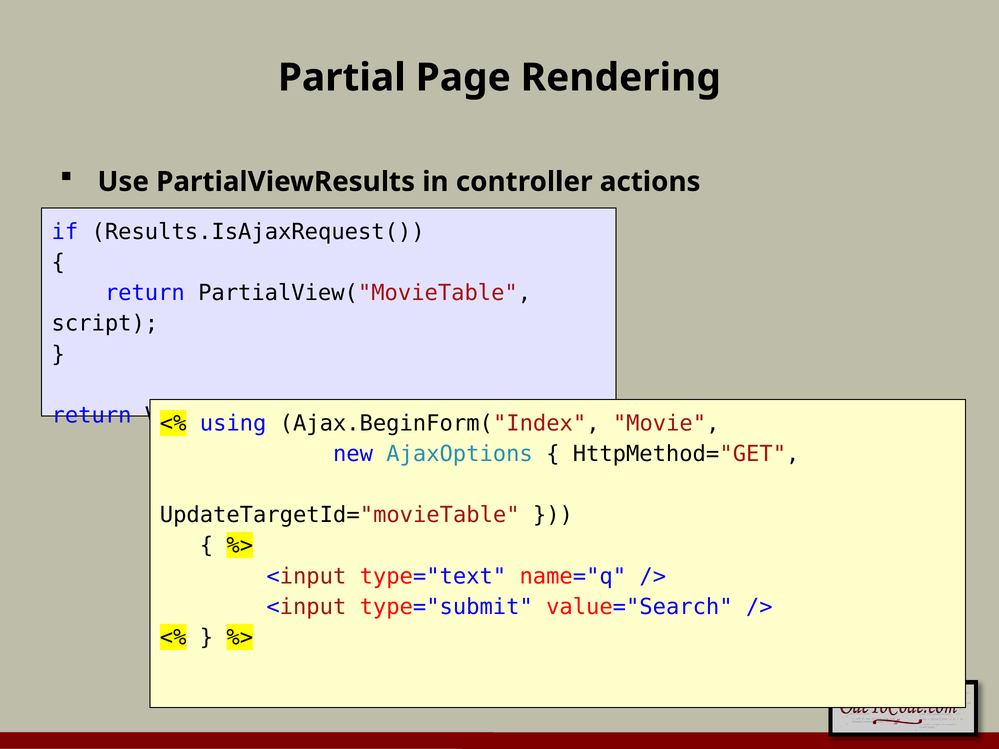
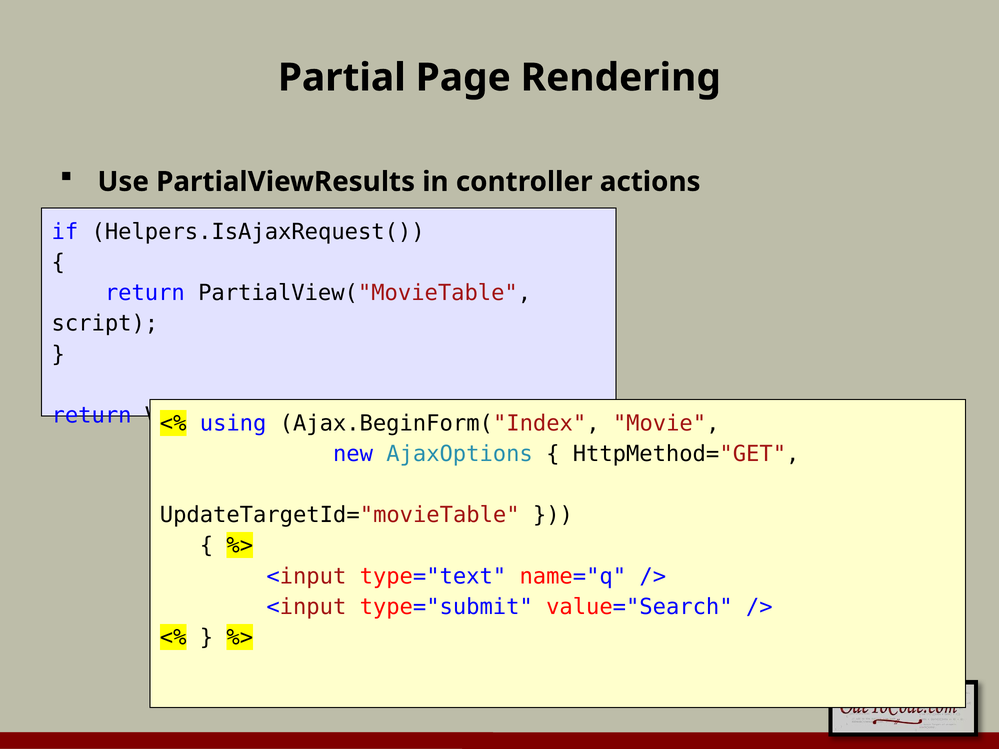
Results.IsAjaxRequest(: Results.IsAjaxRequest( -> Helpers.IsAjaxRequest( (258, 232)
